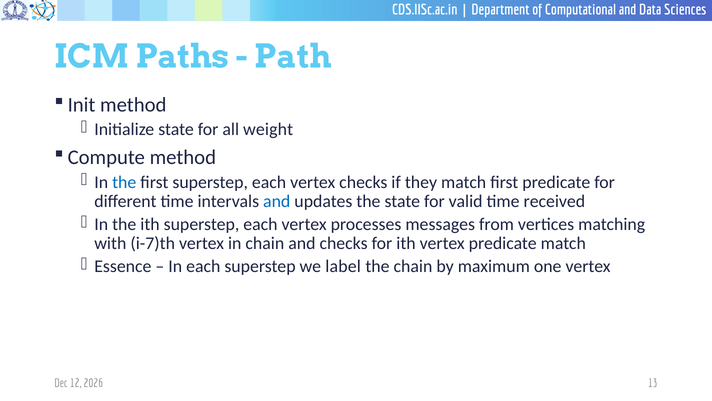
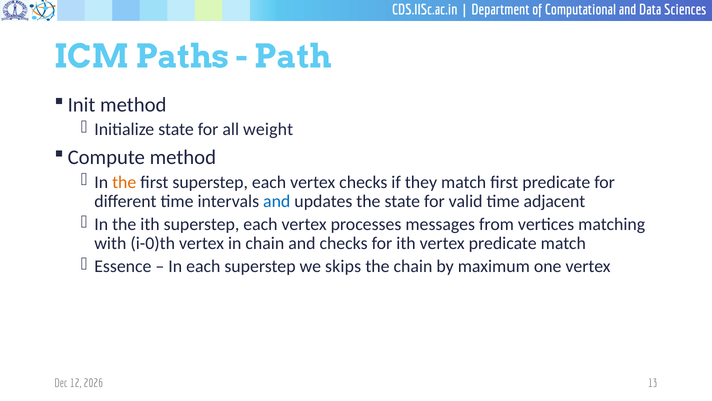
the colour: blue -> orange (124, 182)
received: received -> adjacent (554, 201)
i-7)th: i-7)th -> i-0)th (153, 243)
label: label -> skips (343, 266)
